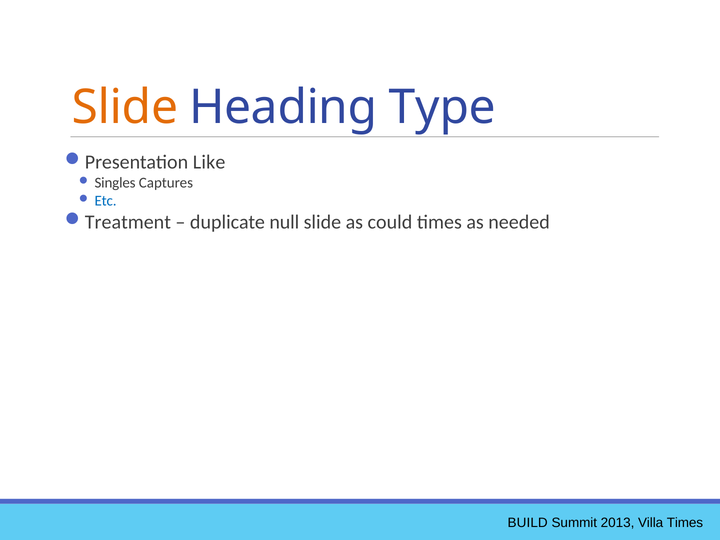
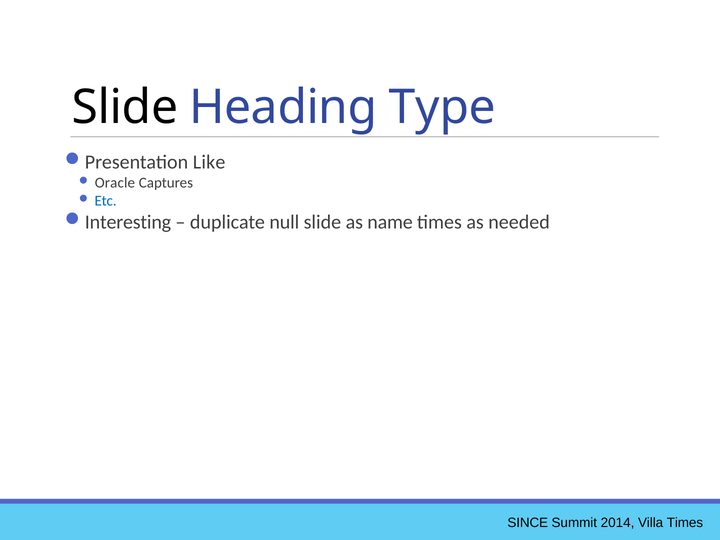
Slide colour: orange -> black (125, 108)
Singles: Singles -> Oracle (115, 183)
Treatment: Treatment -> Interesting (128, 222)
could: could -> name (390, 222)
BUILD: BUILD -> SINCE (528, 523)
2013: 2013 -> 2014 (618, 523)
